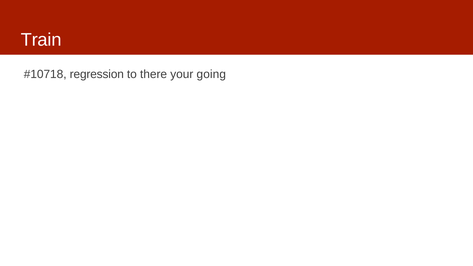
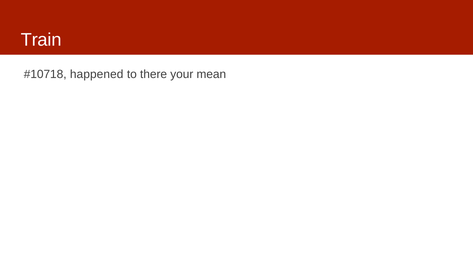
regression: regression -> happened (97, 74)
going: going -> mean (211, 74)
